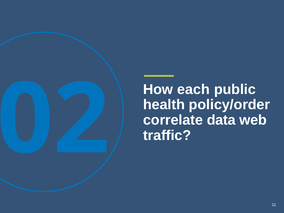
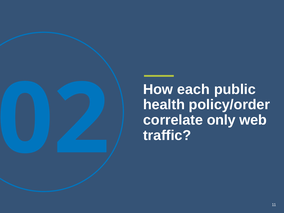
data: data -> only (221, 120)
